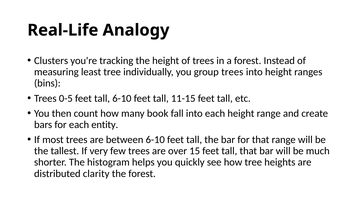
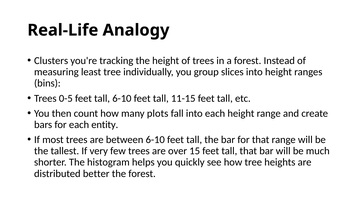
group trees: trees -> slices (232, 72)
book: book -> plots (158, 113)
clarity: clarity -> better (96, 174)
